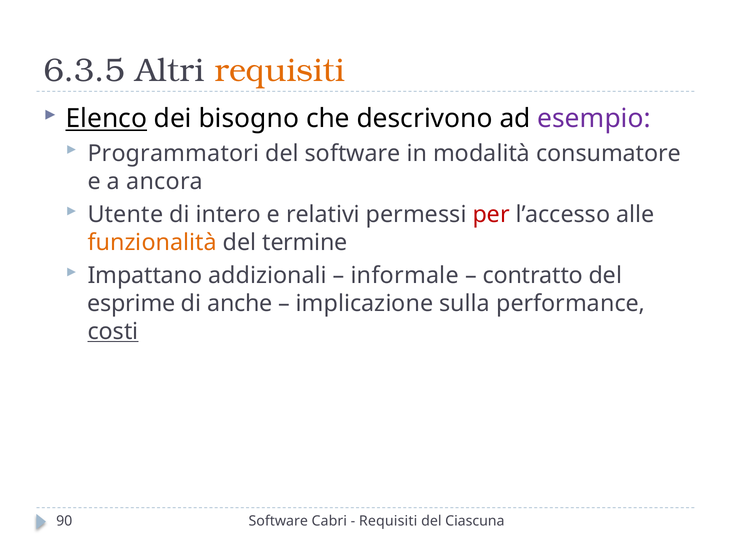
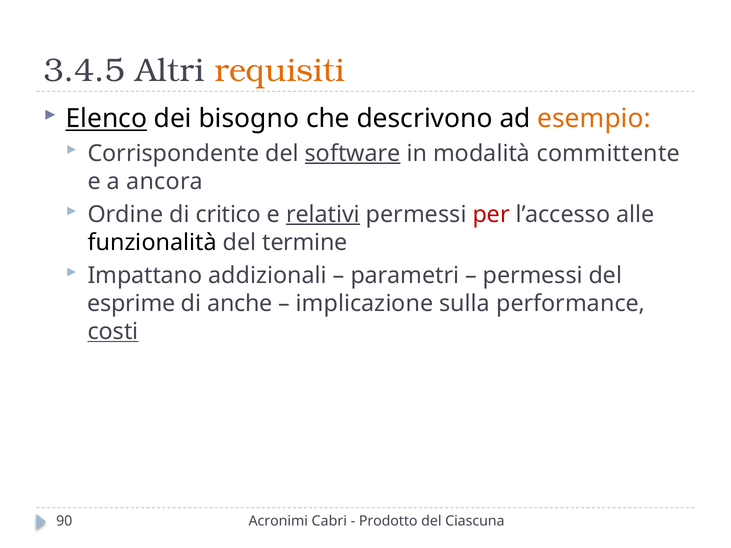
6.3.5: 6.3.5 -> 3.4.5 (84, 71)
esempio colour: purple -> orange (594, 119)
Programmatori: Programmatori -> Corrispondente (173, 153)
software underline: none -> present (353, 153)
consumatore: consumatore -> committente (608, 153)
Utente: Utente -> Ordine (125, 215)
intero: intero -> critico (228, 215)
relativi underline: none -> present (323, 215)
funzionalità colour: orange -> black (152, 243)
informale: informale -> parametri (405, 276)
contratto: contratto -> permessi (533, 276)
Software: Software -> Acronimi (278, 521)
Requisiti: Requisiti -> Prodotto (388, 521)
